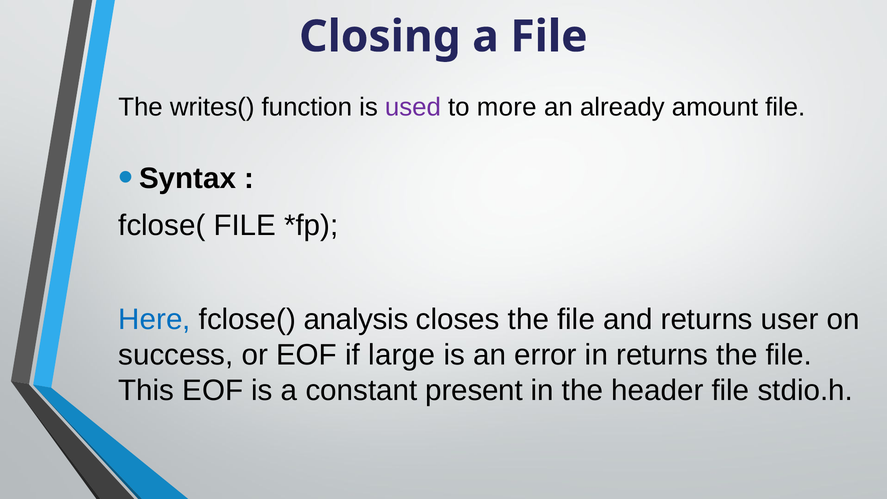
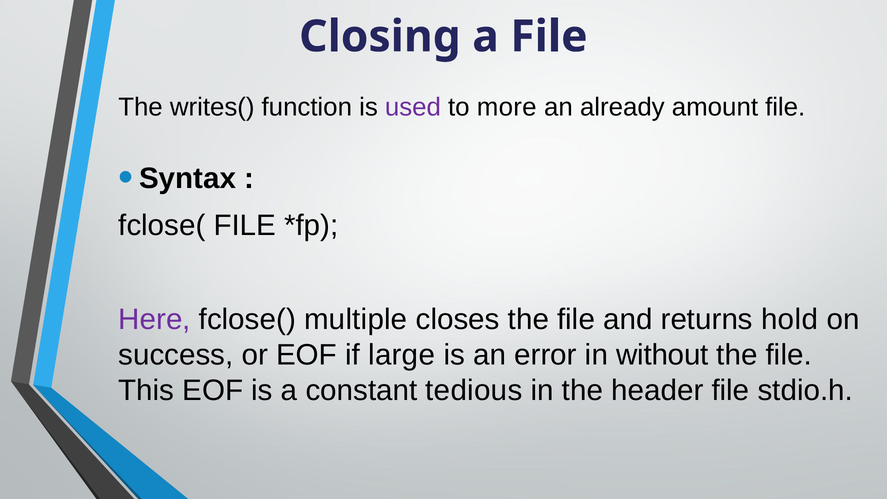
Here colour: blue -> purple (155, 319)
analysis: analysis -> multiple (356, 319)
user: user -> hold (790, 319)
in returns: returns -> without (662, 355)
present: present -> tedious (474, 390)
